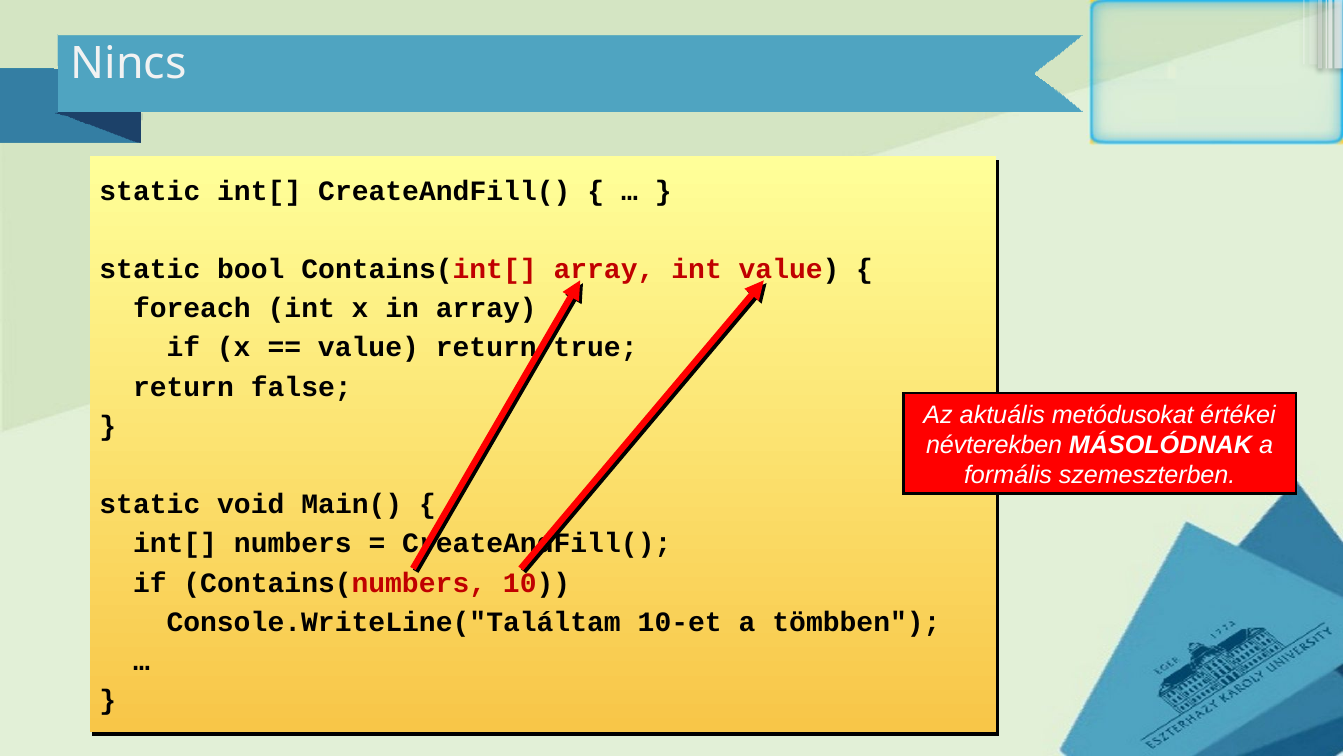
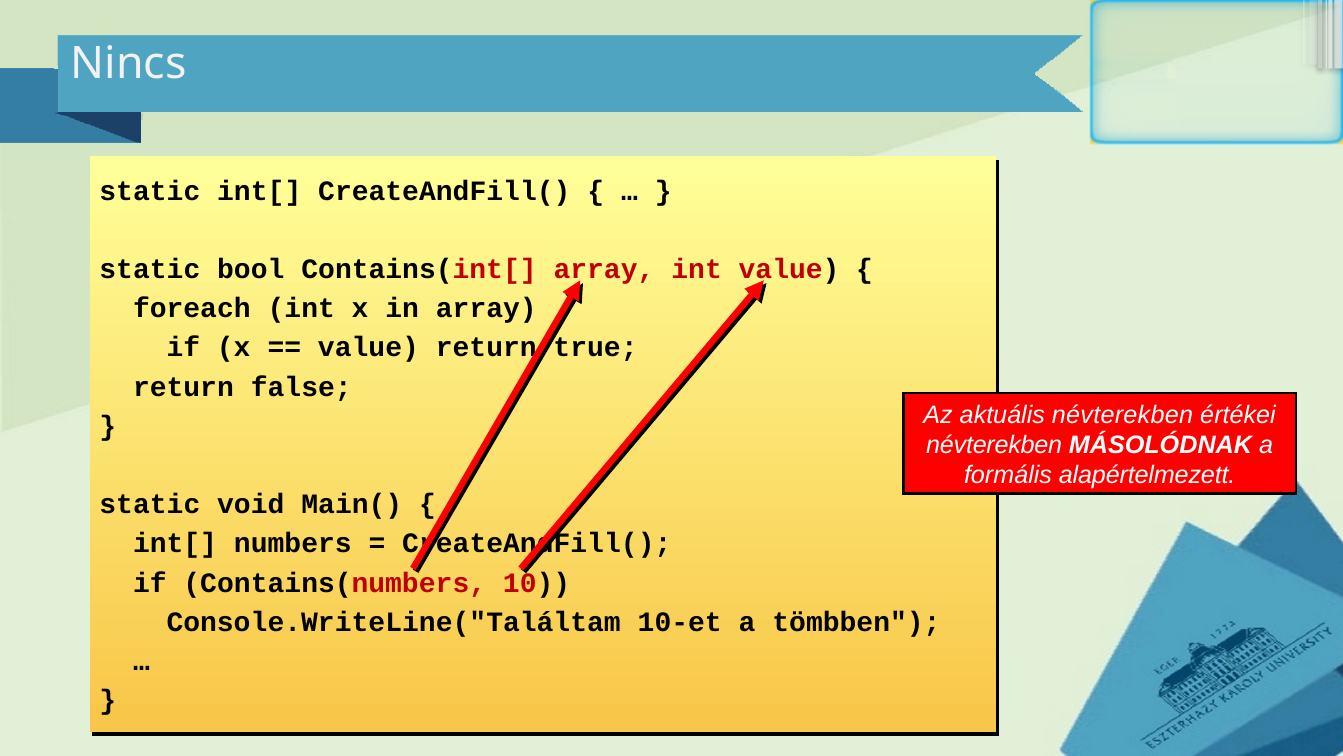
aktuális metódusokat: metódusokat -> névterekben (1122, 414)
szemeszterben: szemeszterben -> alapértelmezett (1147, 475)
